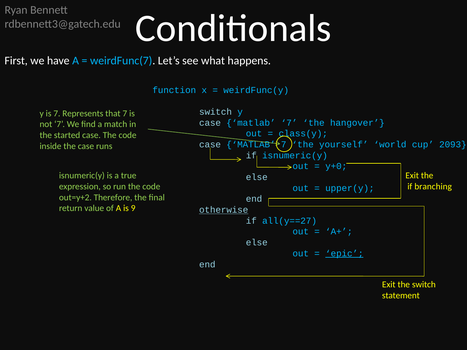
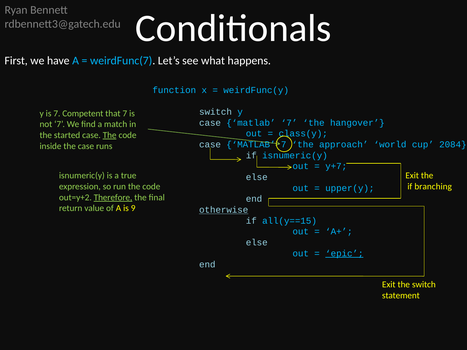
Represents: Represents -> Competent (83, 113)
The underline: none -> present (110, 135)
yourself: yourself -> approach (344, 145)
2093: 2093 -> 2084 (453, 145)
y+0: y+0 -> y+7 (336, 166)
Therefore underline: none -> present (113, 198)
all(y==27: all(y==27 -> all(y==15 (289, 221)
